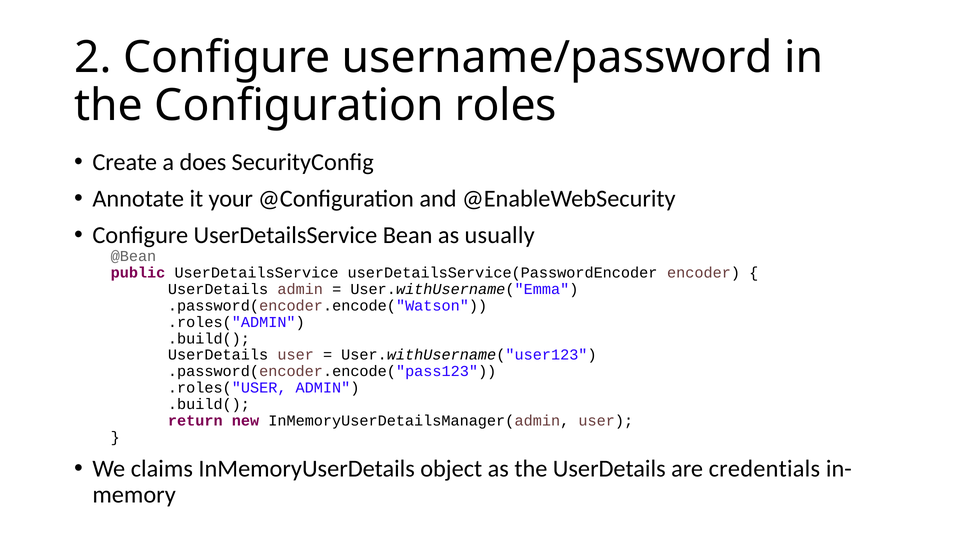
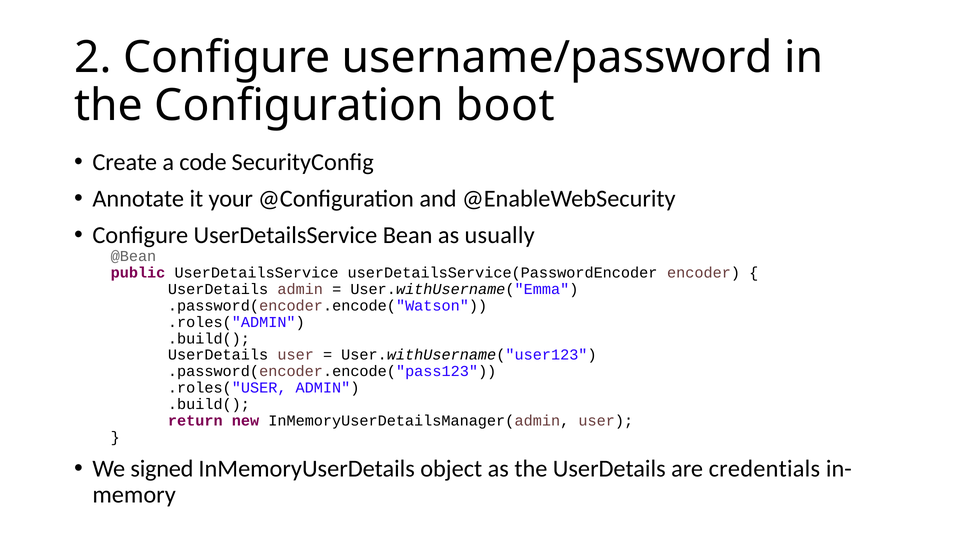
roles: roles -> boot (505, 106)
does: does -> code (203, 162)
claims: claims -> signed (162, 469)
